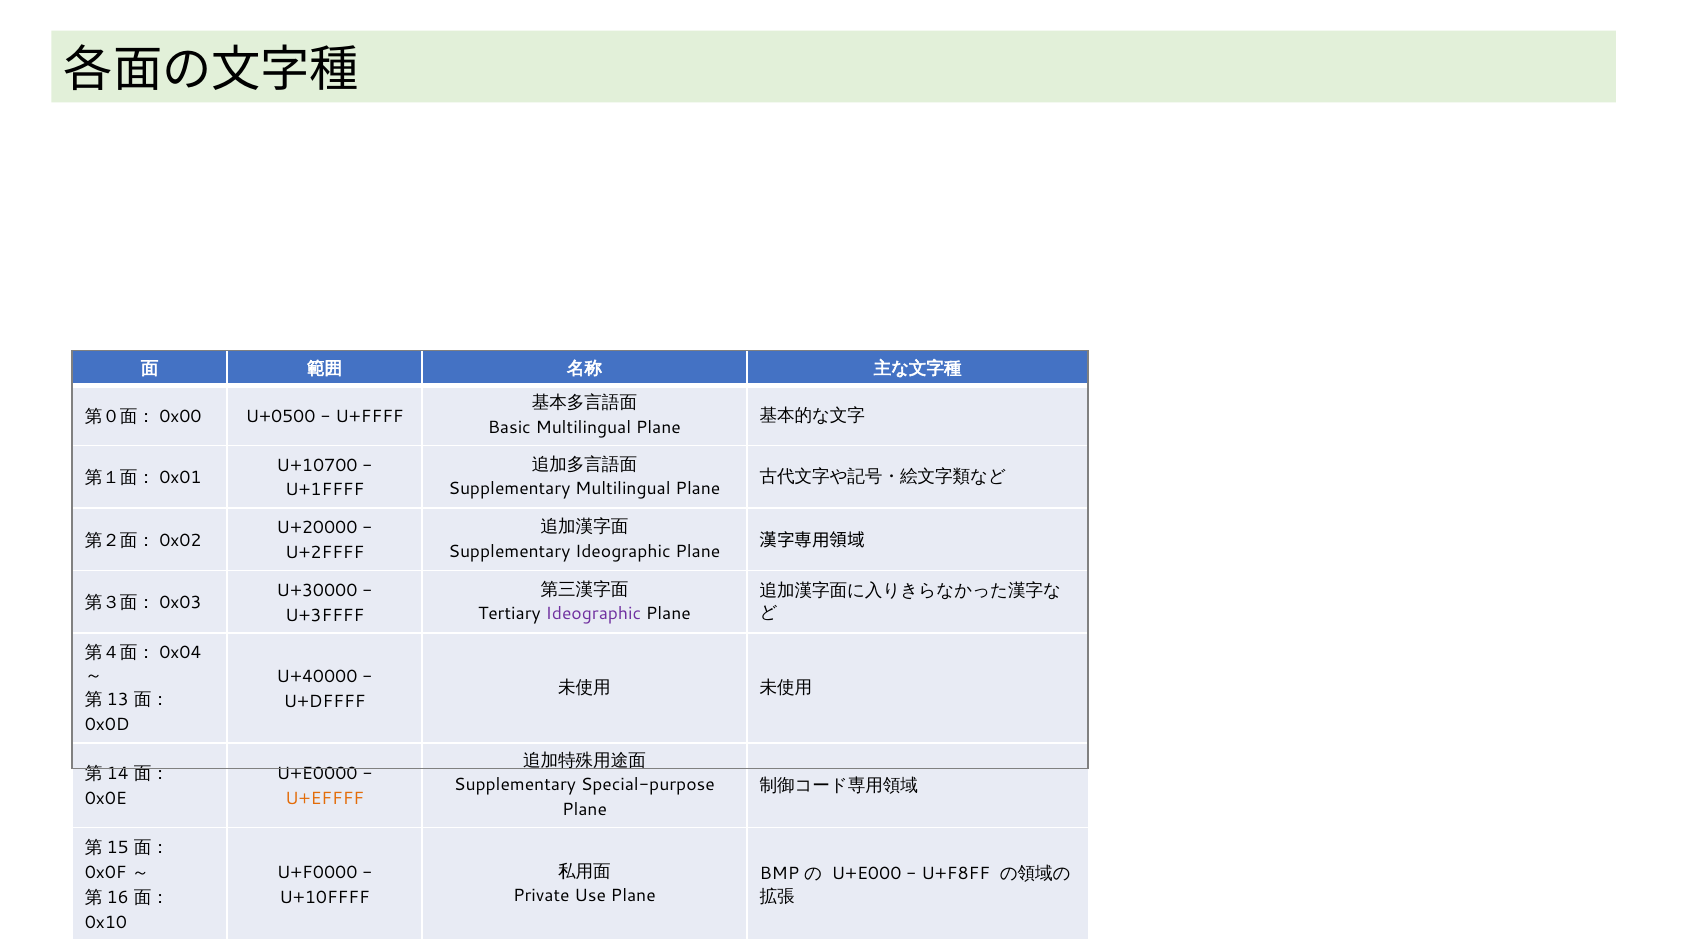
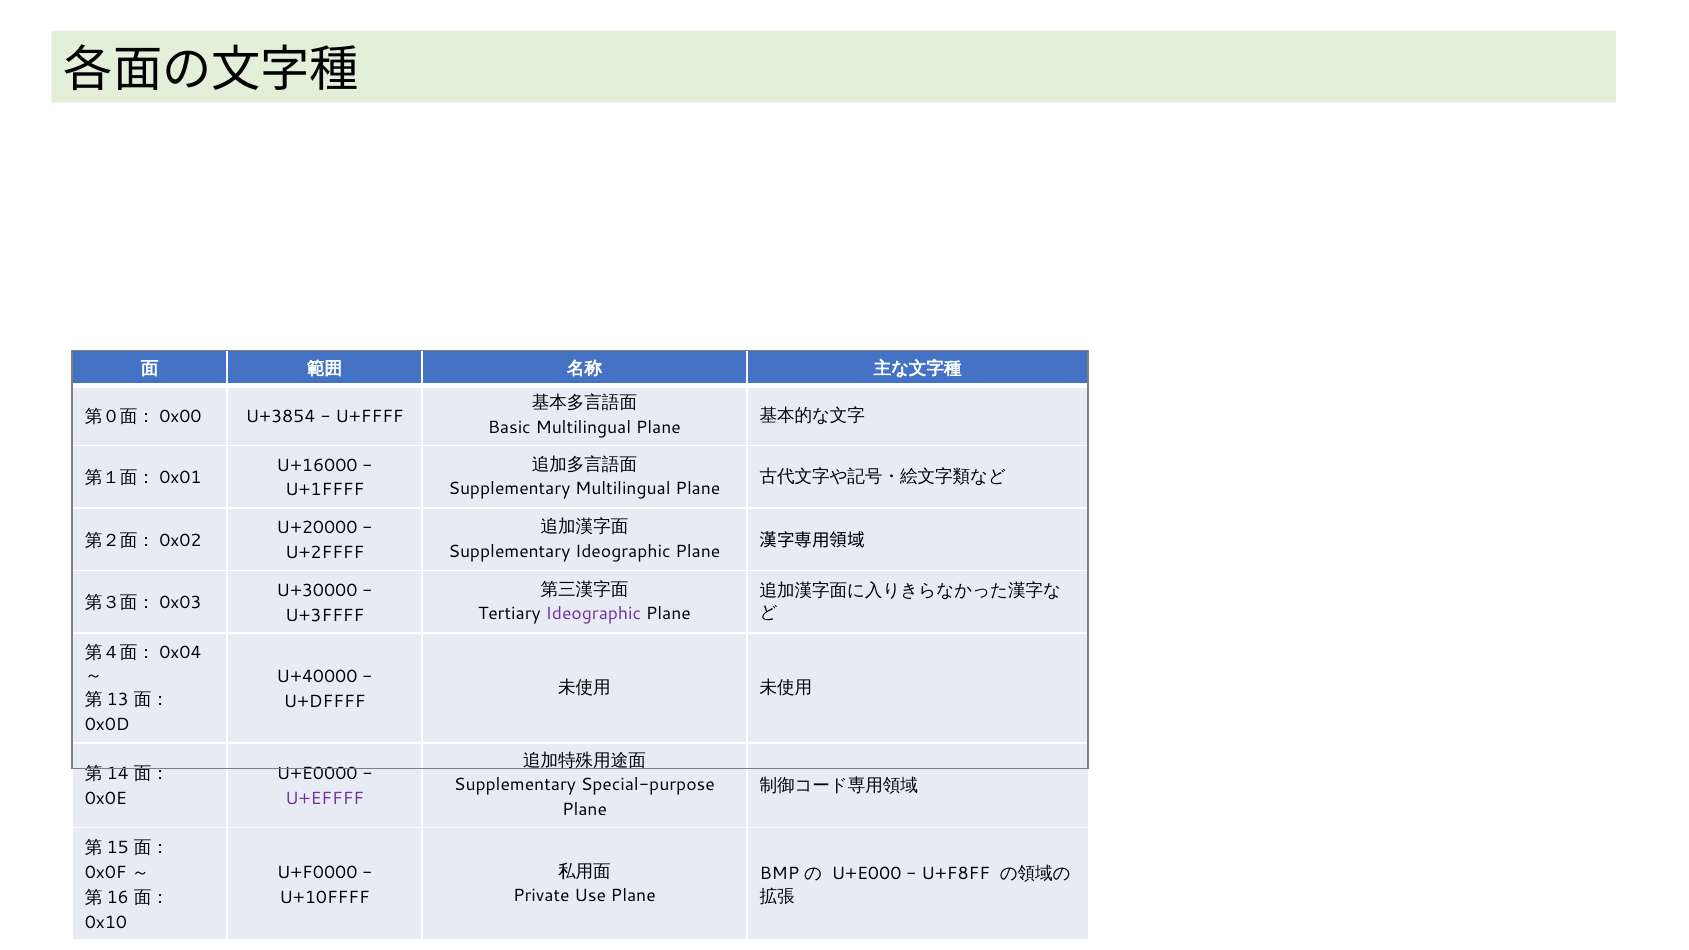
U+0500: U+0500 -> U+3854 (280, 417)
U+10700: U+10700 -> U+16000 (317, 465)
U+EFFFF colour: orange -> purple (325, 799)
